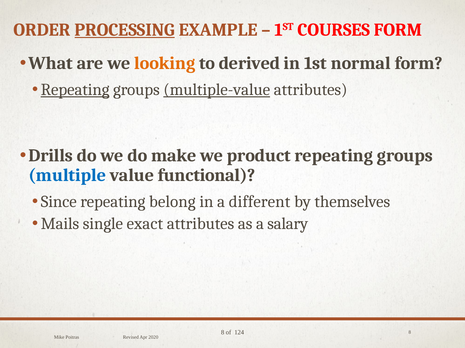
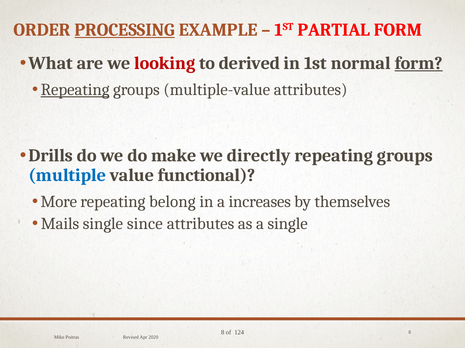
COURSES: COURSES -> PARTIAL (334, 30)
looking colour: orange -> red (165, 63)
form underline: none -> present (419, 63)
multiple-value underline: present -> none (217, 90)
product: product -> directly (259, 156)
Since: Since -> More (59, 202)
different: different -> increases (260, 202)
exact: exact -> since (145, 224)
a salary: salary -> single (288, 224)
